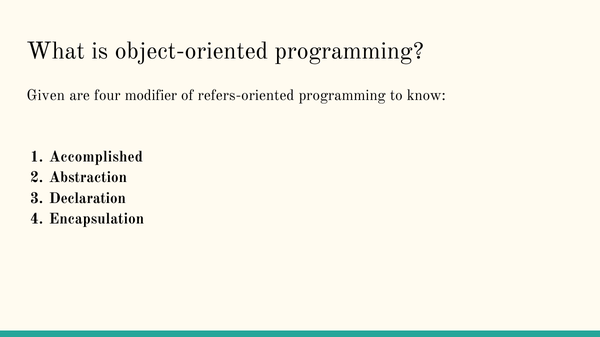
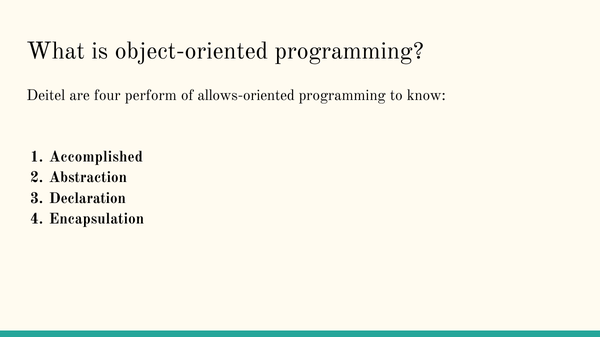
Given: Given -> Deitel (46, 96)
modifier: modifier -> perform (151, 96)
refers-oriented: refers-oriented -> allows-oriented (246, 96)
